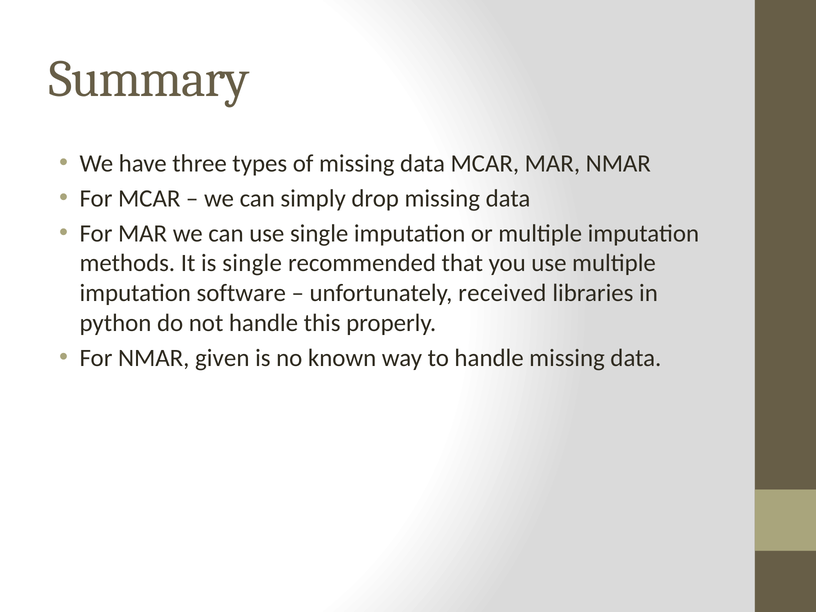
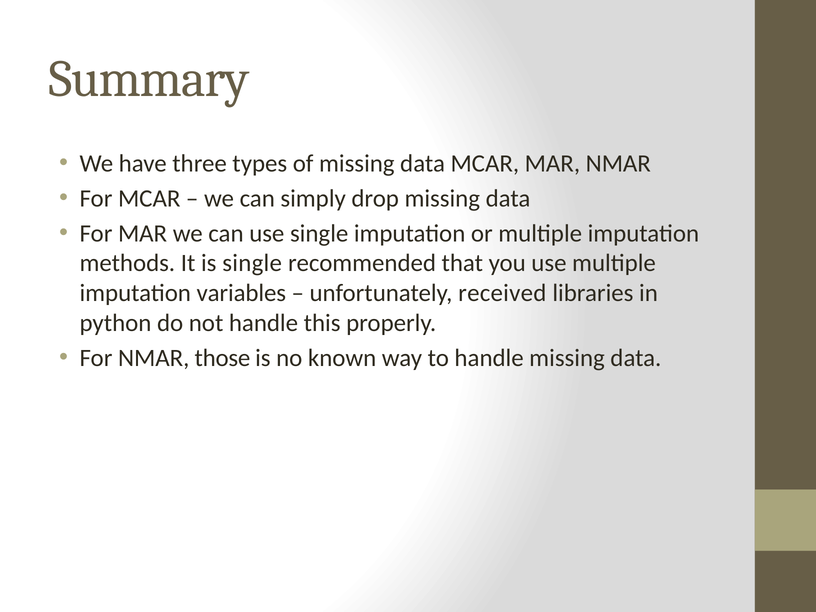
software: software -> variables (241, 293)
given: given -> those (222, 358)
